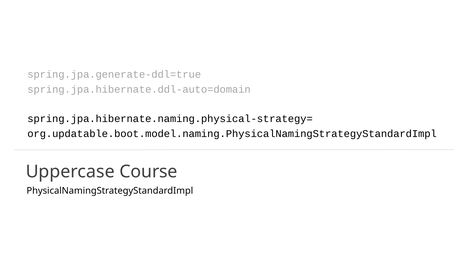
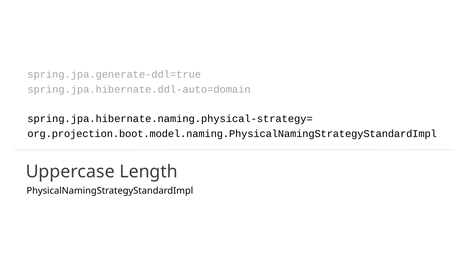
org.updatable.boot.model.naming.PhysicalNamingStrategyStandardImpl: org.updatable.boot.model.naming.PhysicalNamingStrategyStandardImpl -> org.projection.boot.model.naming.PhysicalNamingStrategyStandardImpl (232, 134)
Course: Course -> Length (149, 172)
